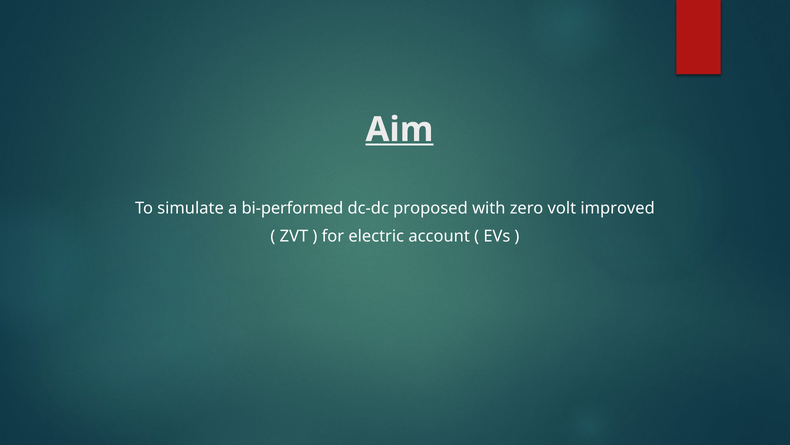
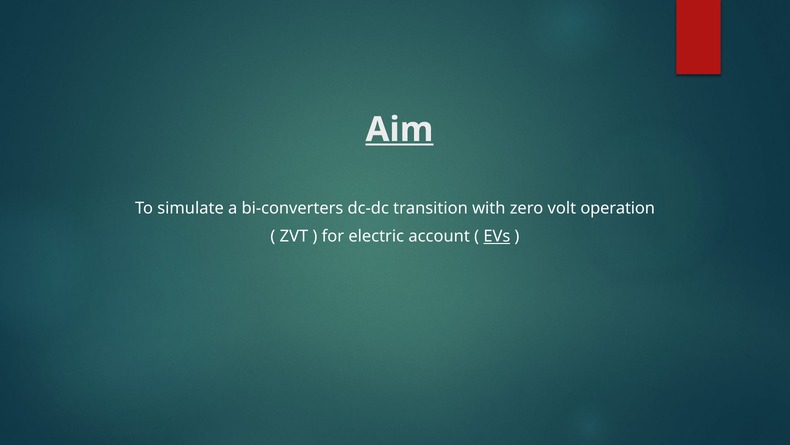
bi-performed: bi-performed -> bi-converters (292, 208)
proposed: proposed -> transition (430, 208)
improved: improved -> operation (618, 208)
EVs underline: none -> present (497, 236)
